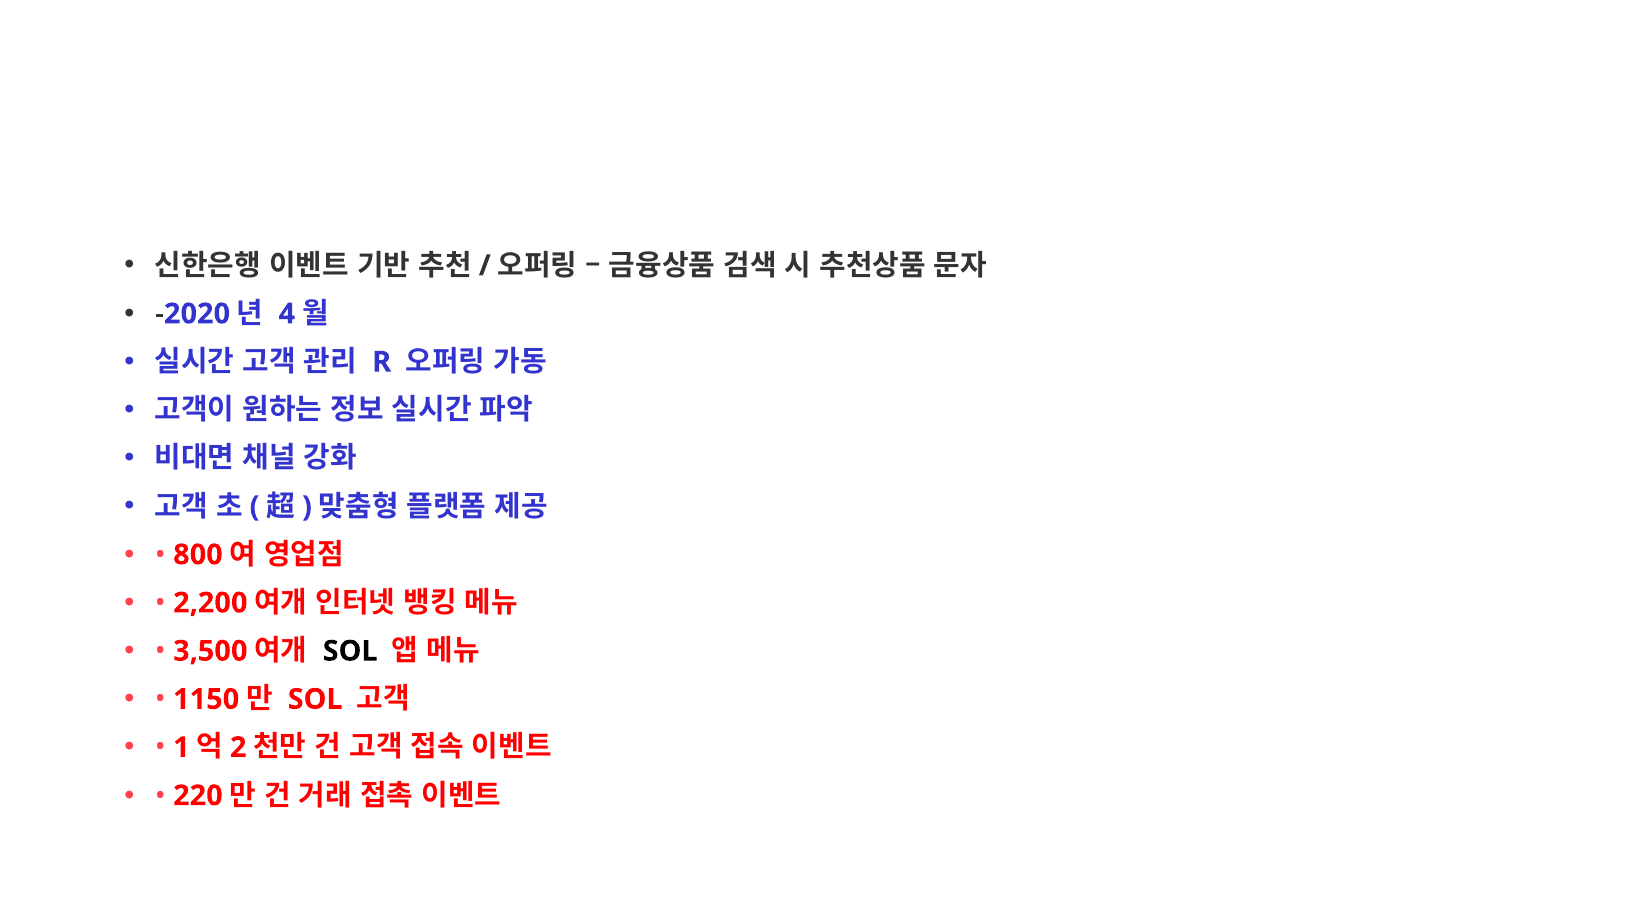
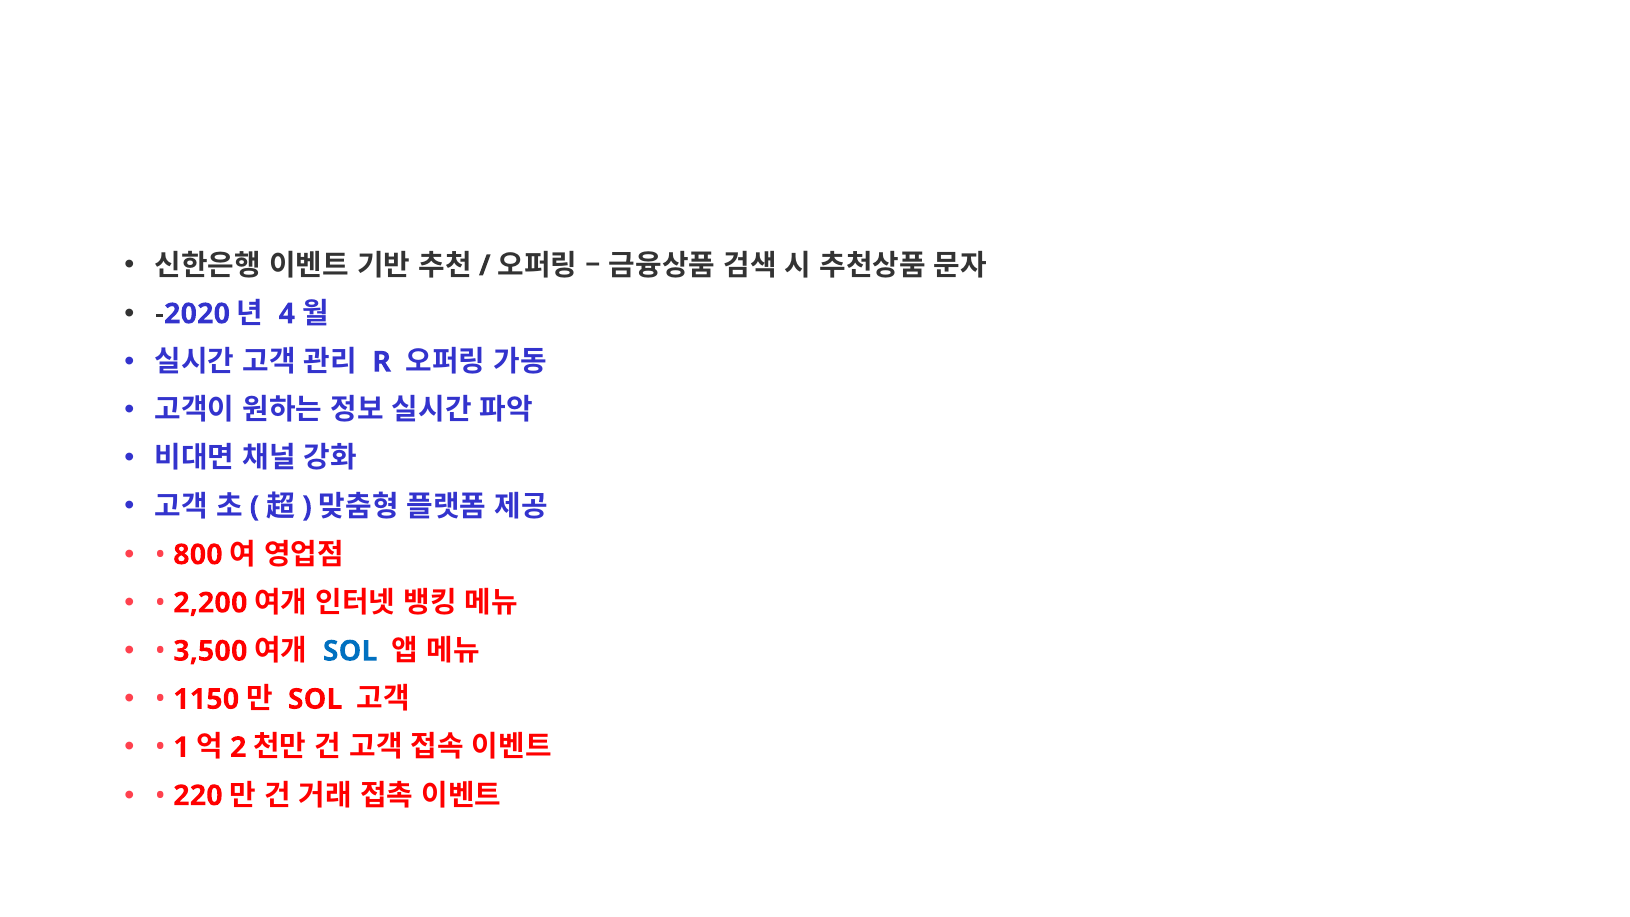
SOL colour: black -> blue (350, 651)
